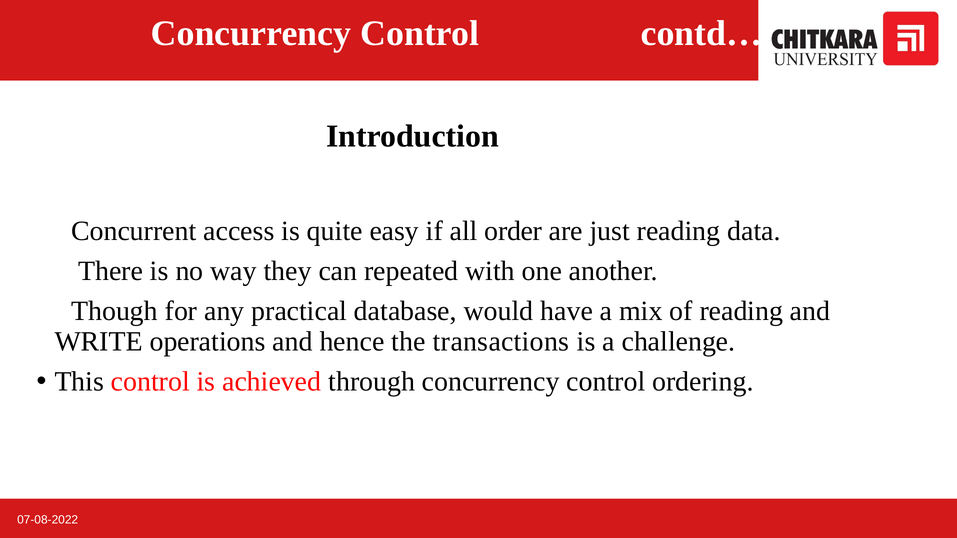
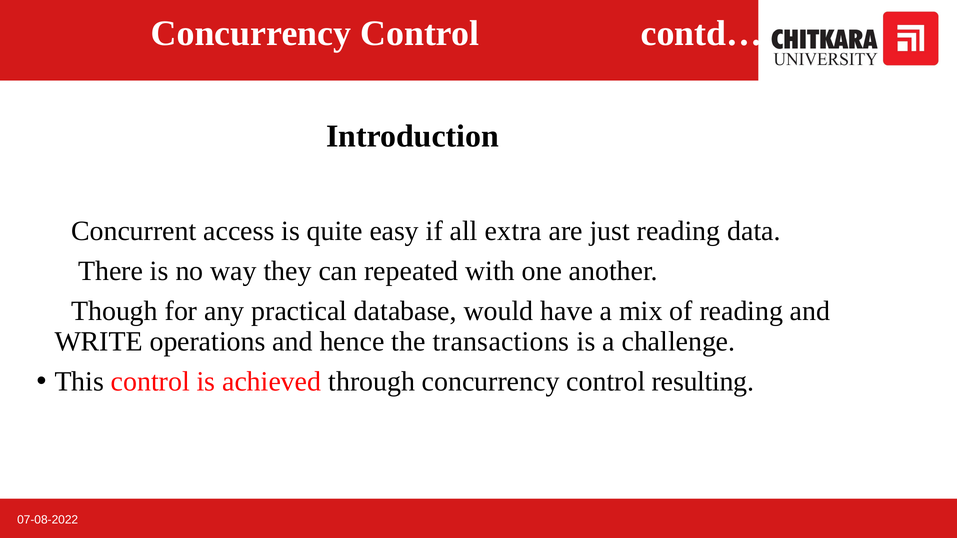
order: order -> extra (513, 231)
ordering: ordering -> resulting (703, 382)
